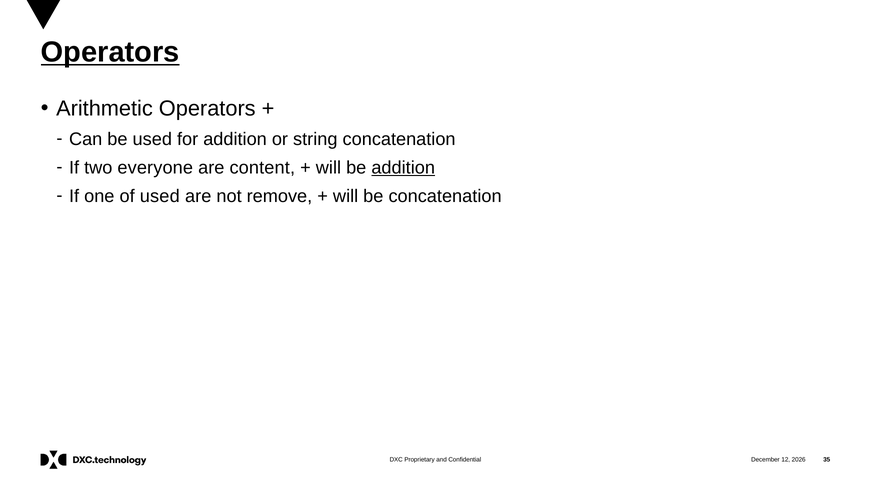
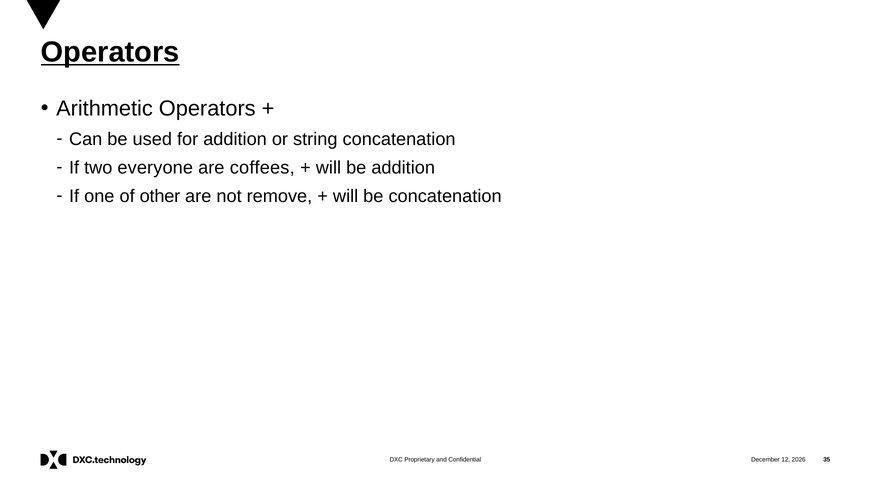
content: content -> coffees (262, 168)
addition underline: present -> none (403, 168)
of used: used -> other (160, 196)
